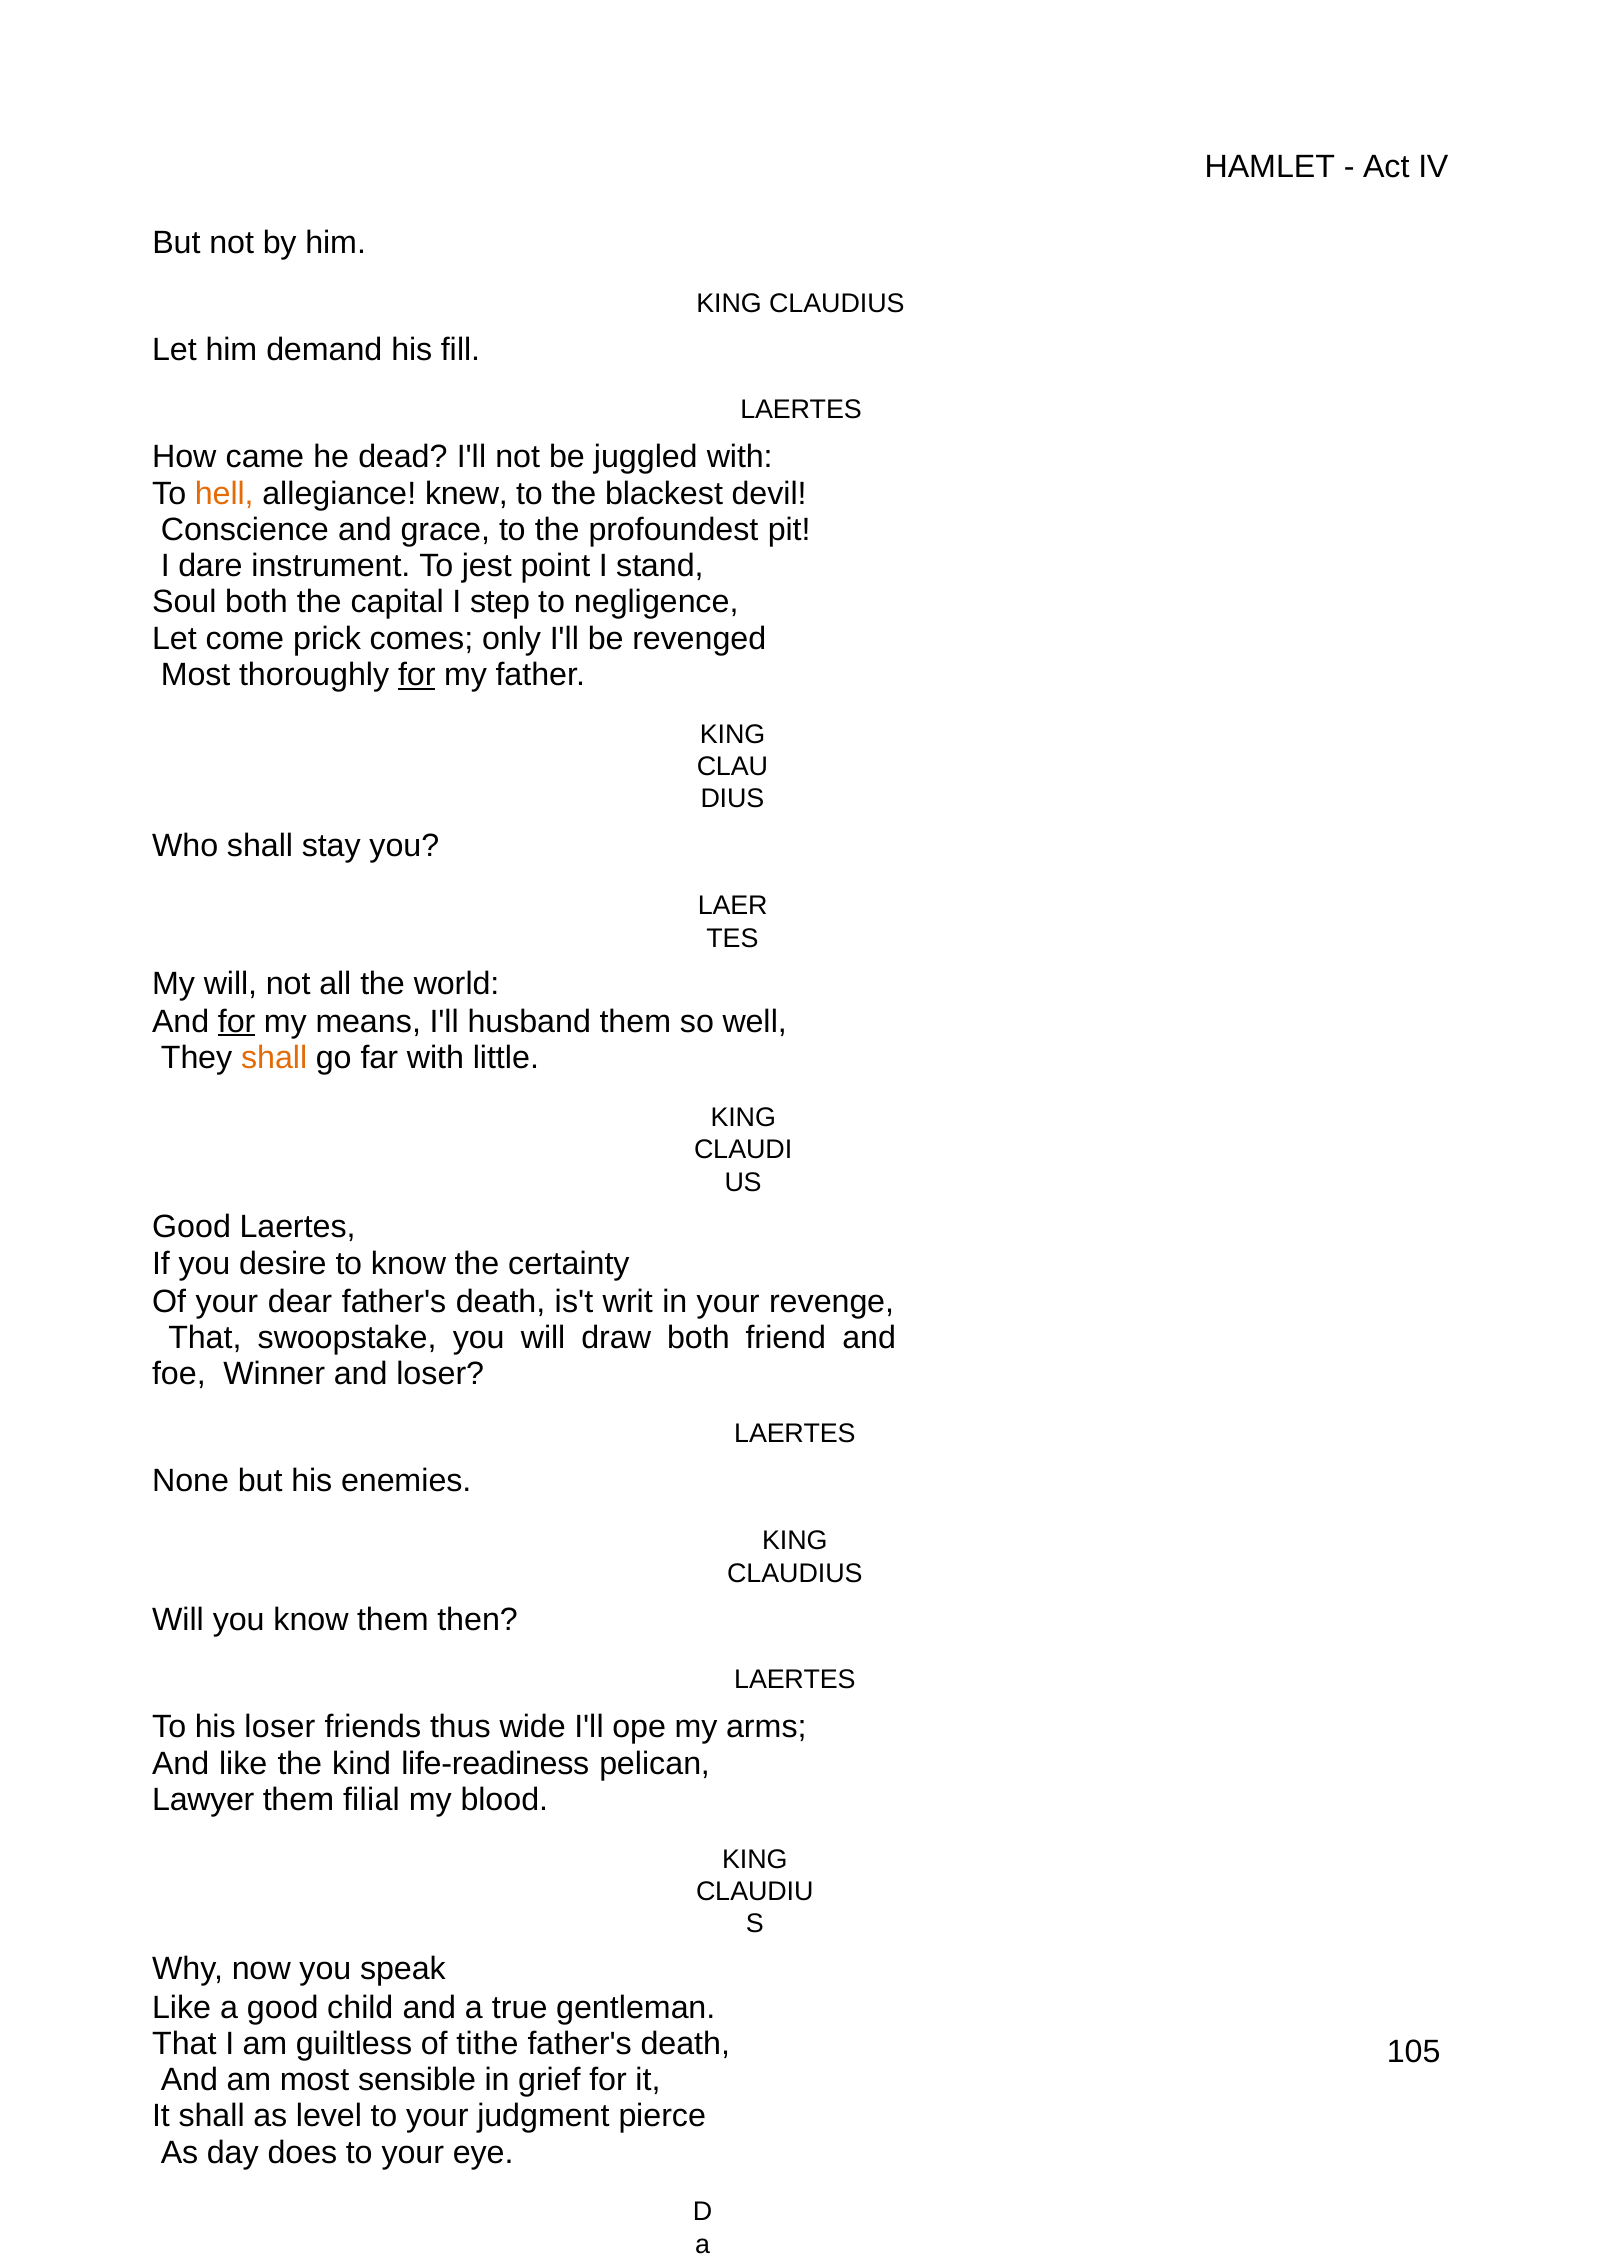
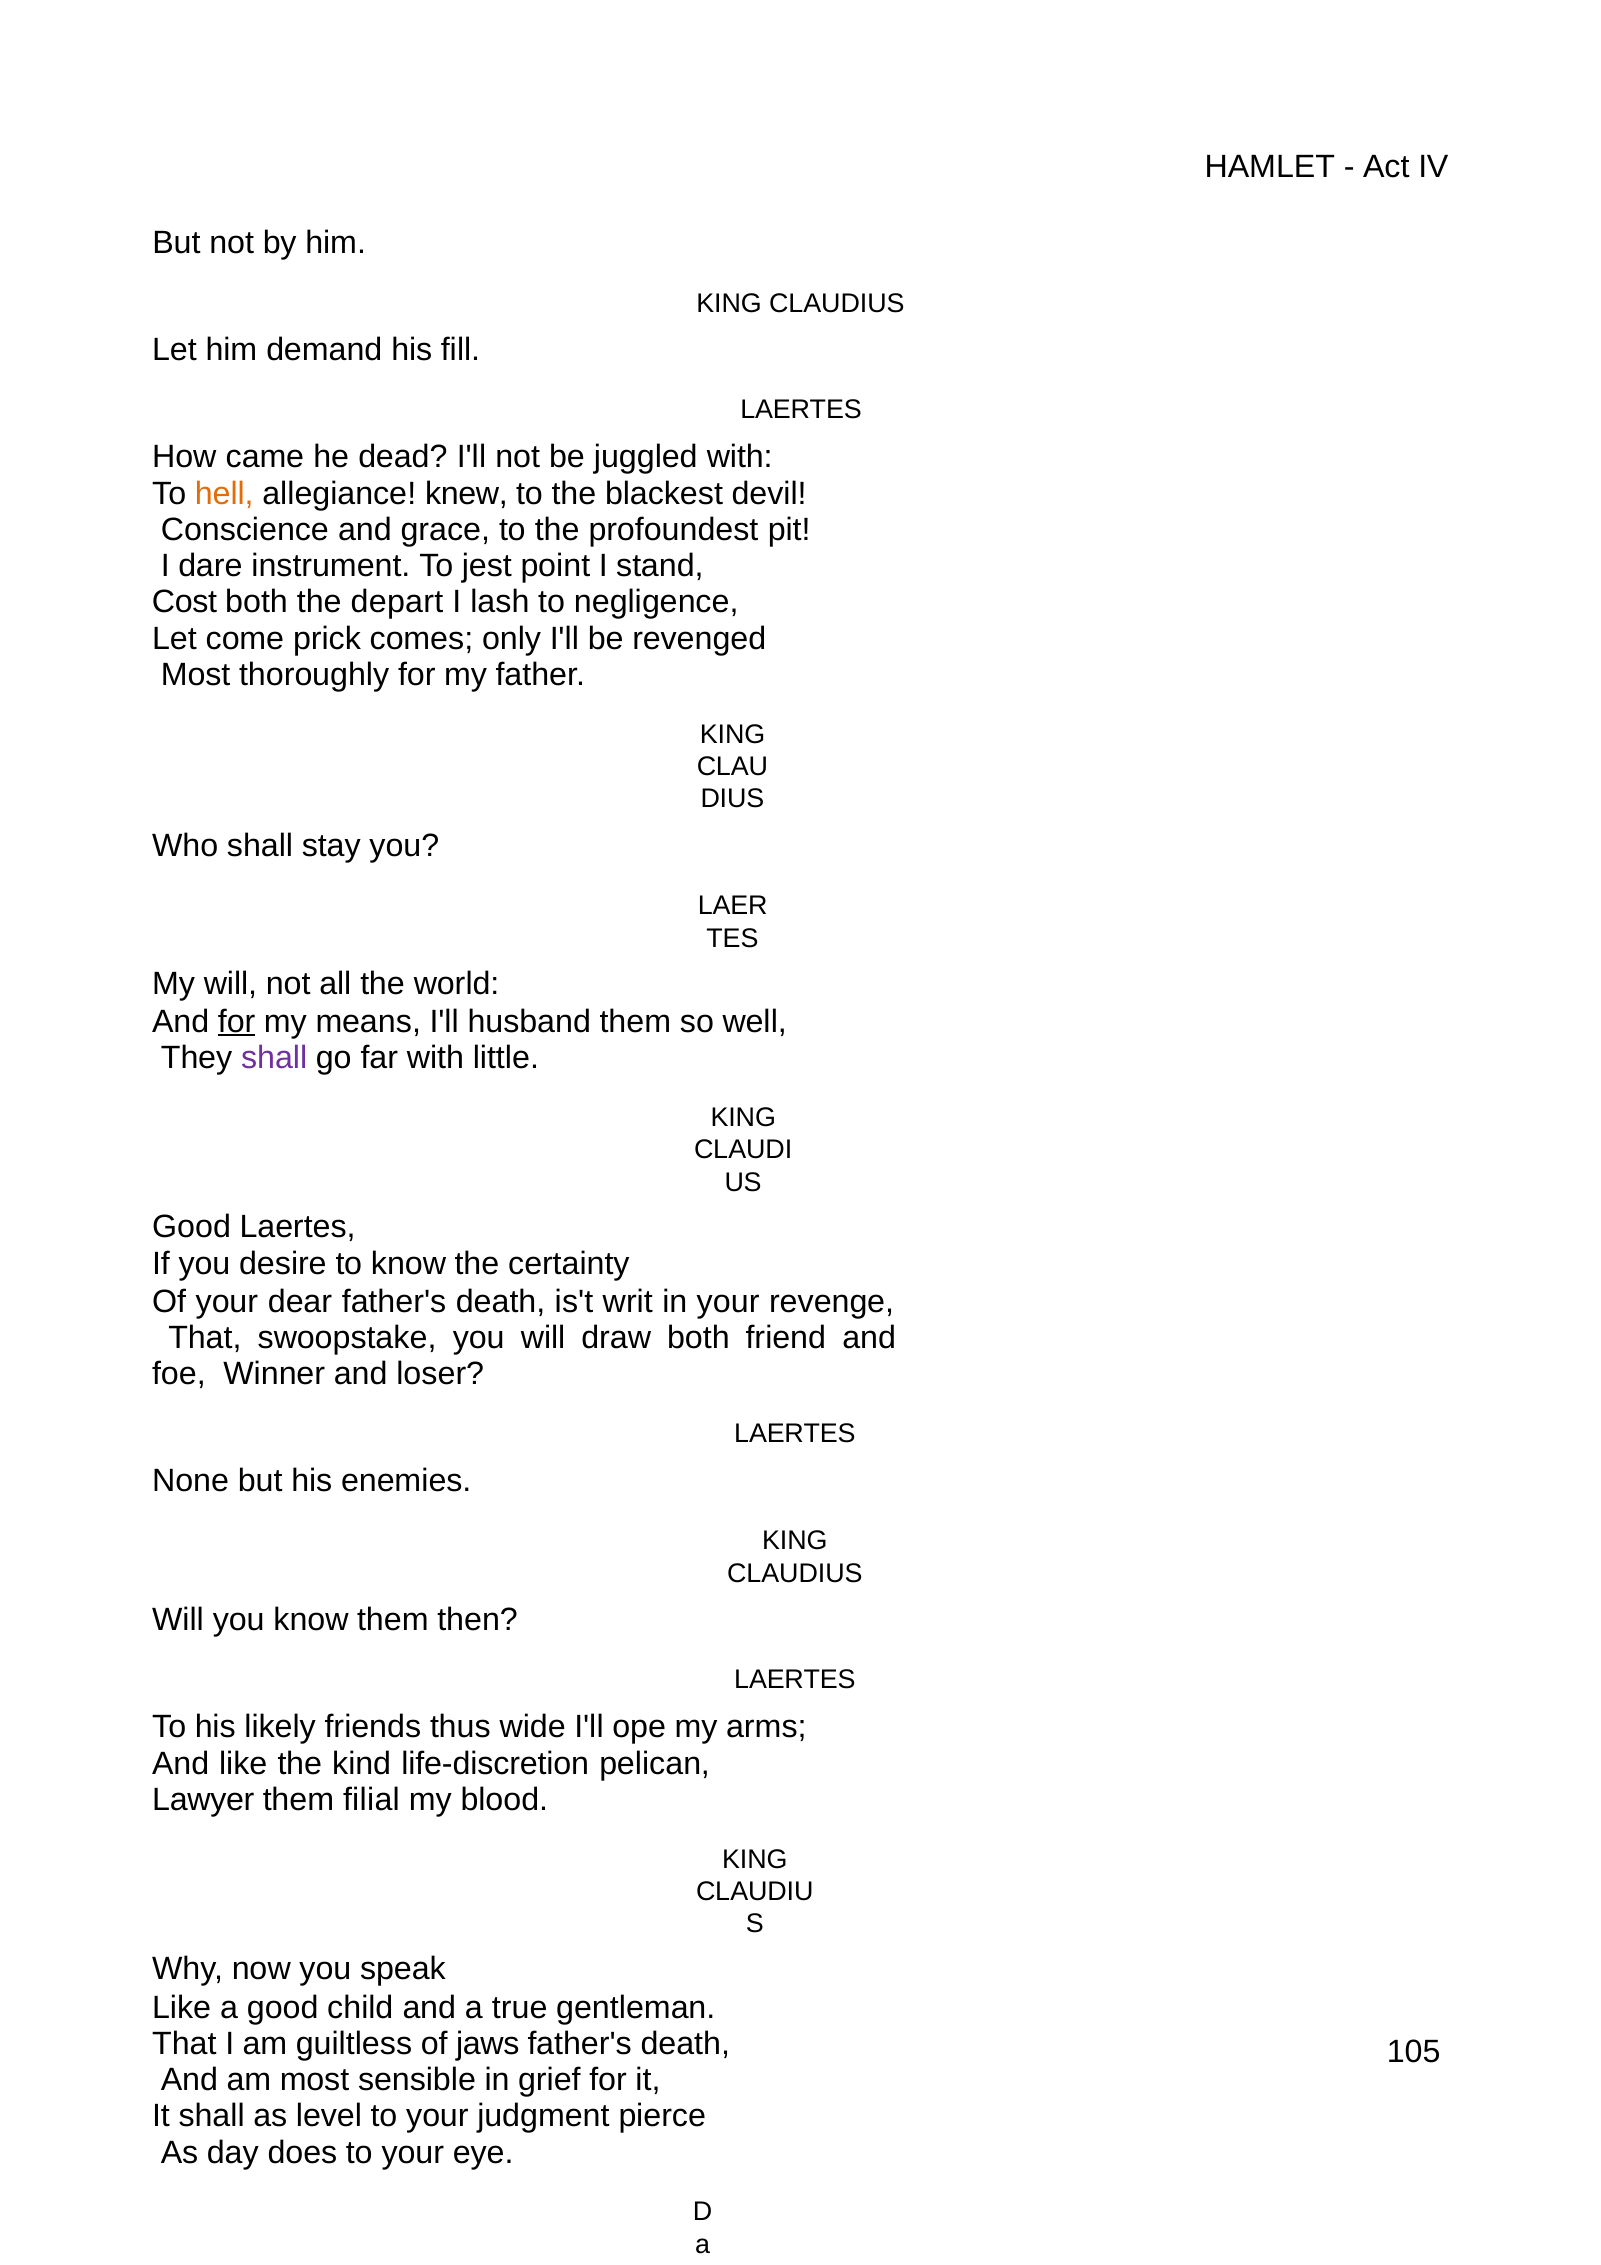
Soul: Soul -> Cost (185, 602)
capital: capital -> depart (397, 602)
step: step -> lash (500, 602)
for underline: present -> none (417, 675)
shall colour: orange -> purple (274, 1058)
his loser: loser -> likely (280, 1727)
life-readiness: life-readiness -> life-discretion (495, 1763)
tithe: tithe -> jaws (488, 2043)
